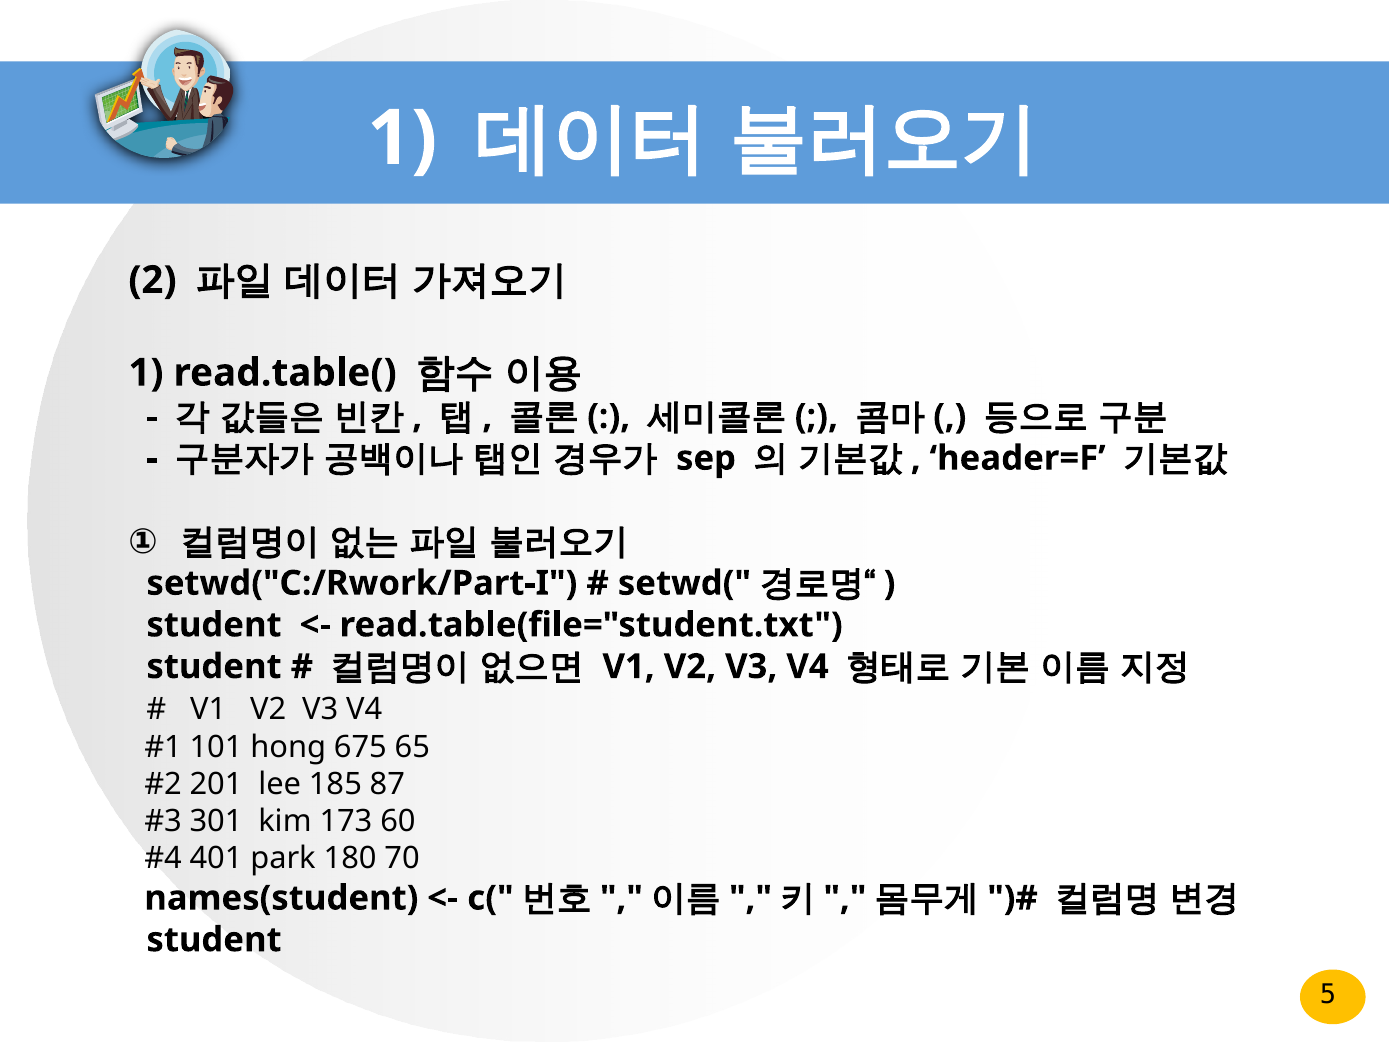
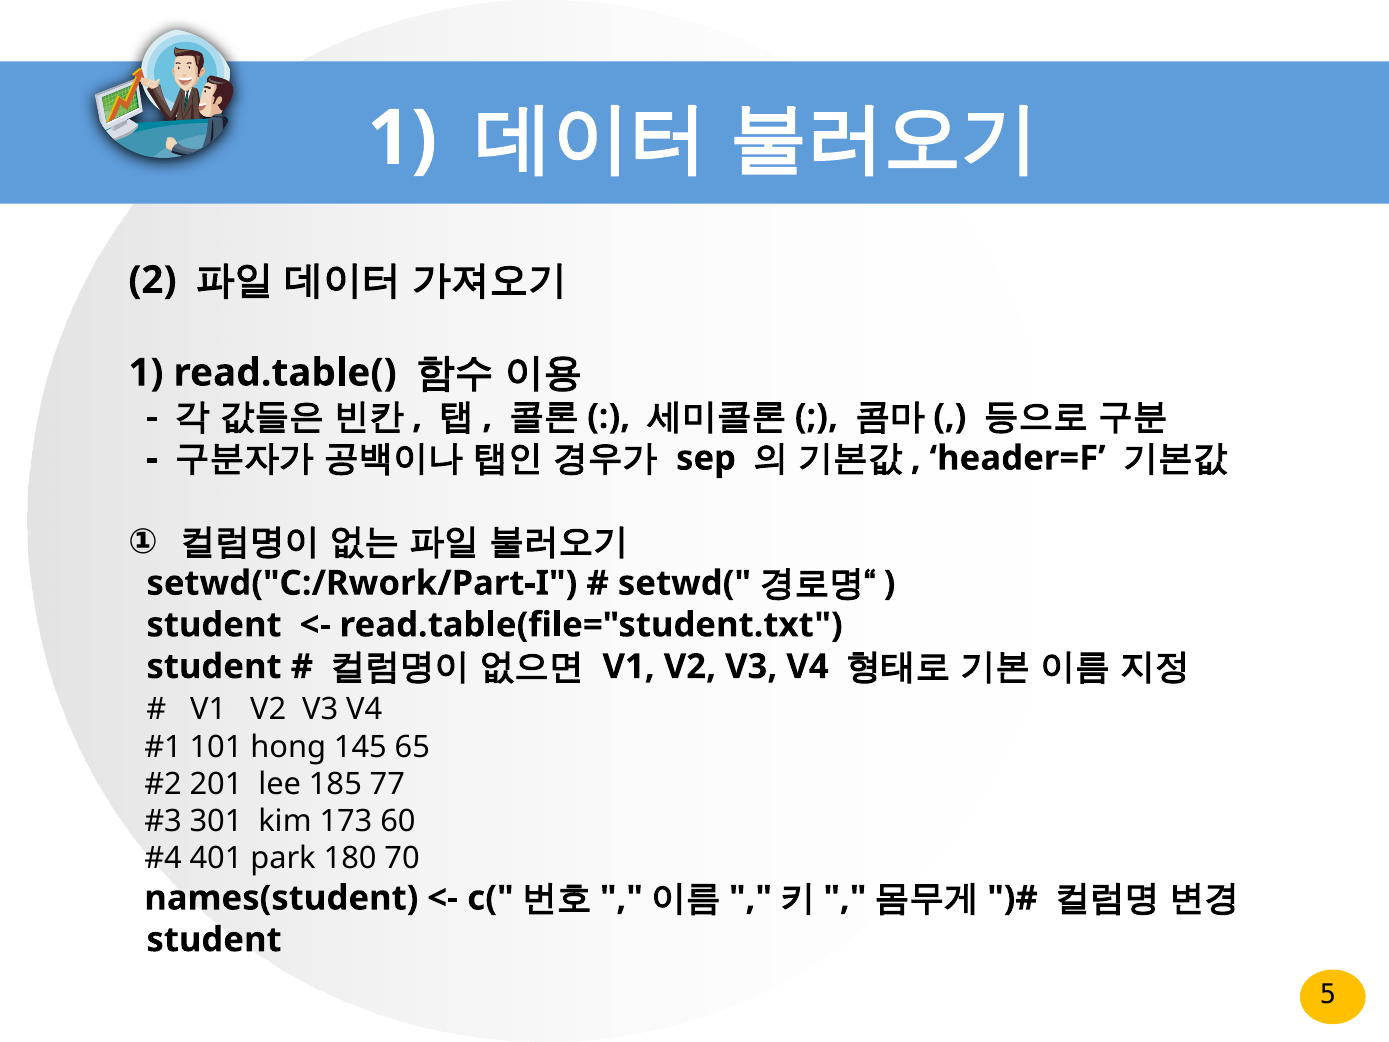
675: 675 -> 145 (360, 747)
87: 87 -> 77 (387, 784)
